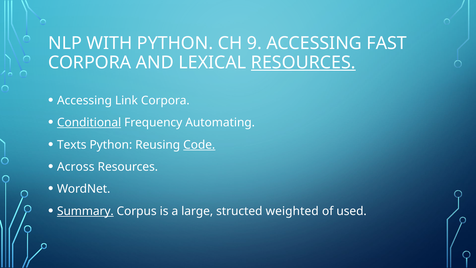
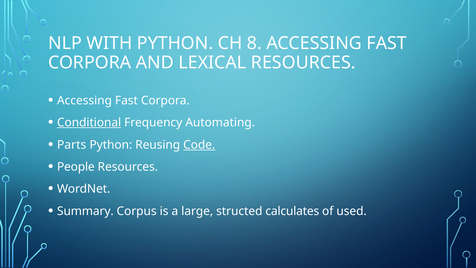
9: 9 -> 8 (254, 43)
RESOURCES underline: present -> none (303, 63)
Link: Link -> Fast (126, 100)
Texts: Texts -> Parts (72, 145)
Across: Across -> People (76, 167)
Summary underline: present -> none (85, 211)
weighted: weighted -> calculates (292, 211)
